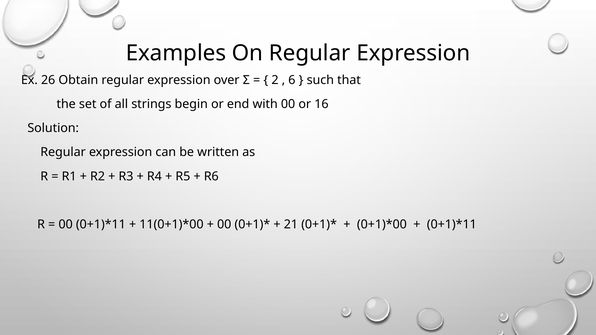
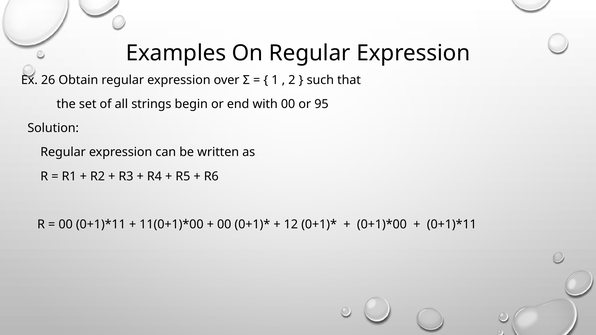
2: 2 -> 1 (275, 80)
6: 6 -> 2 (292, 80)
16: 16 -> 95 (321, 104)
21: 21 -> 12 (291, 225)
